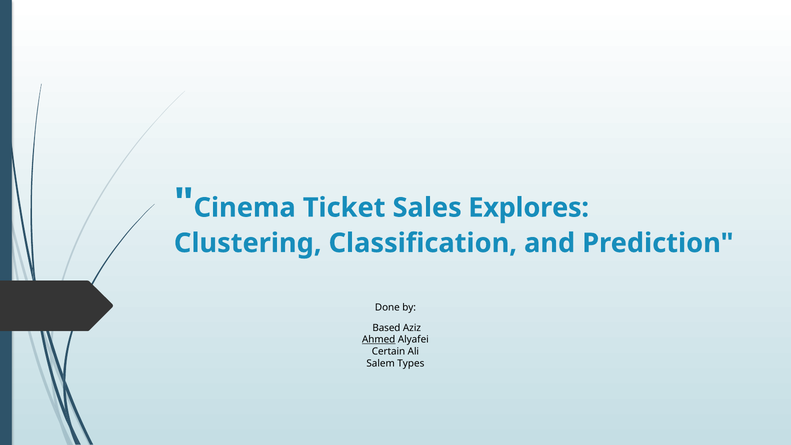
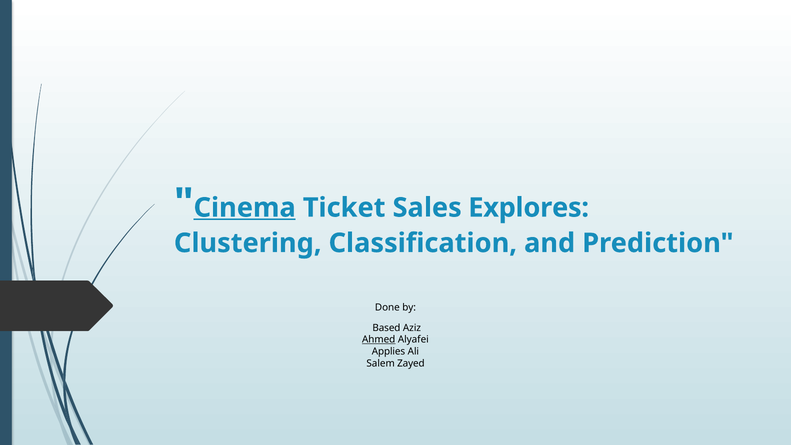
Cinema underline: none -> present (245, 208)
Certain: Certain -> Applies (389, 351)
Types: Types -> Zayed (411, 363)
